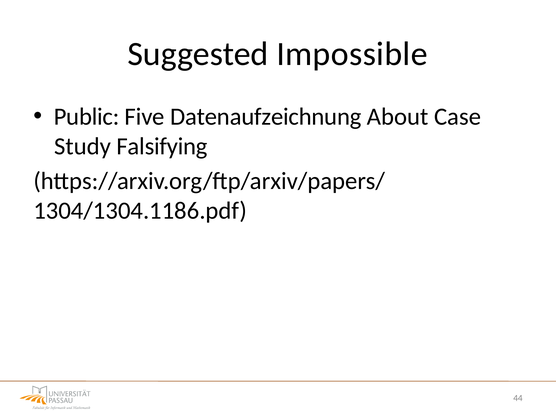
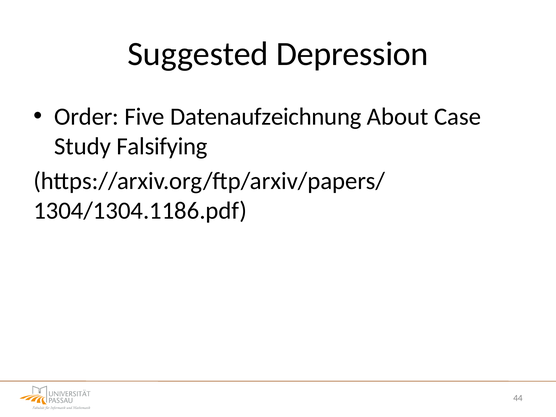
Impossible: Impossible -> Depression (352, 54)
Public: Public -> Order (87, 117)
